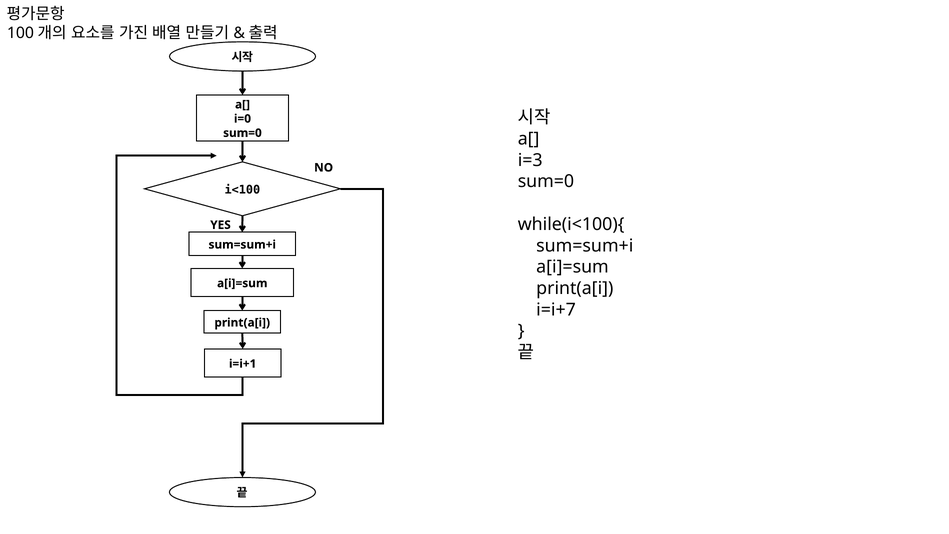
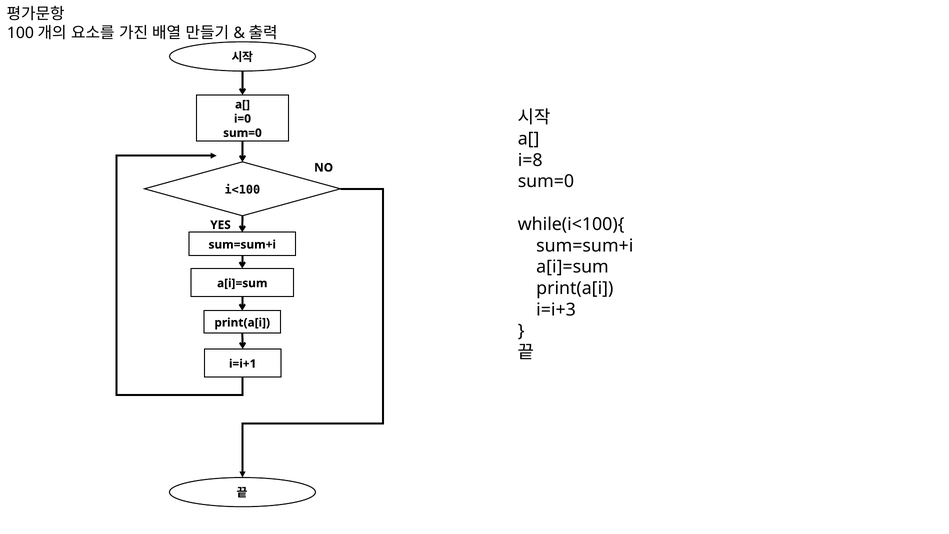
i=3: i=3 -> i=8 (530, 160)
i=i+7: i=i+7 -> i=i+3 (556, 310)
